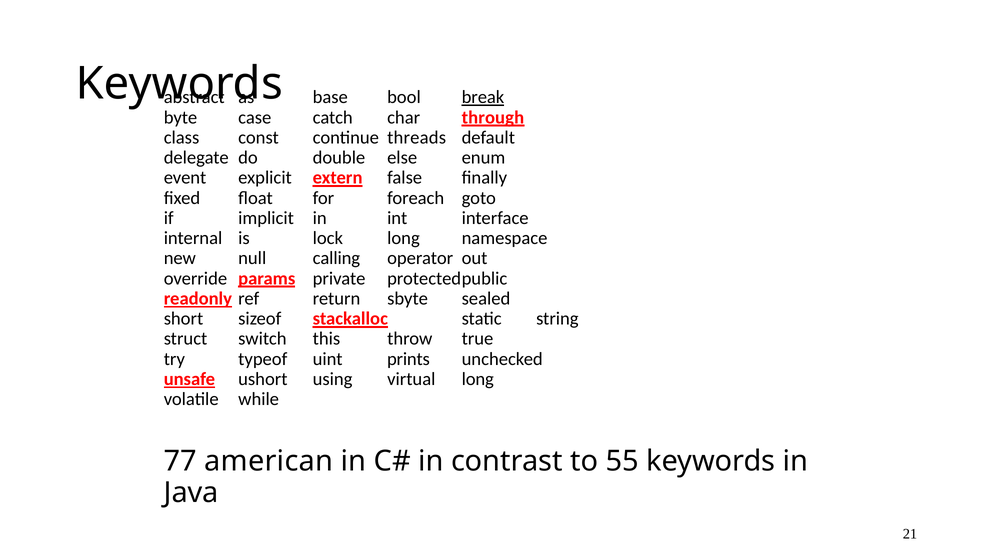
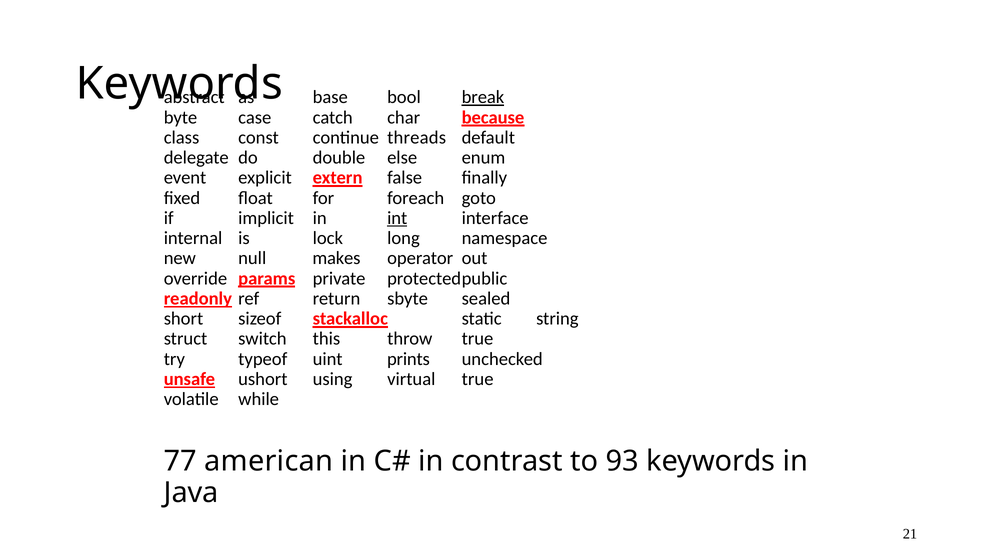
through: through -> because (493, 117)
int underline: none -> present (397, 218)
calling: calling -> makes (336, 258)
virtual long: long -> true (478, 379)
55: 55 -> 93 (622, 461)
